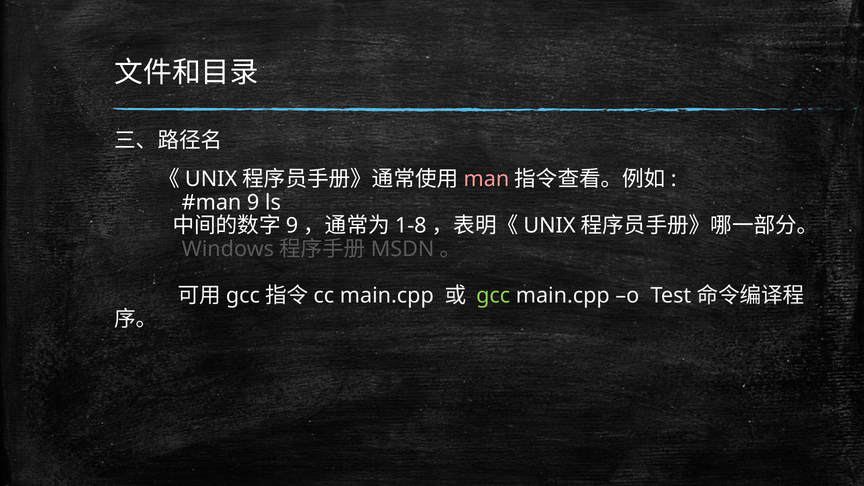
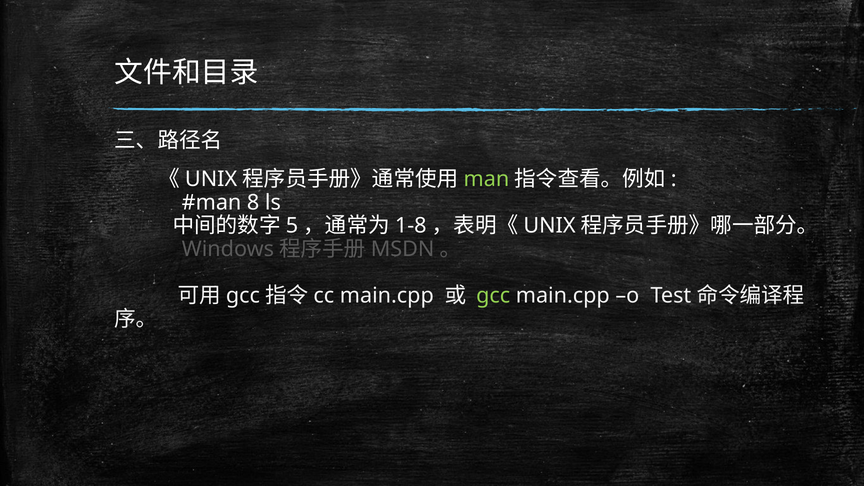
man colour: pink -> light green (486, 179)
9: 9 -> 8 (253, 203)
9: 9 -> 5 (292, 226)
